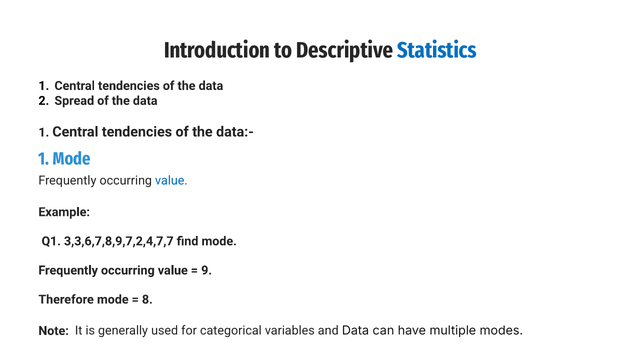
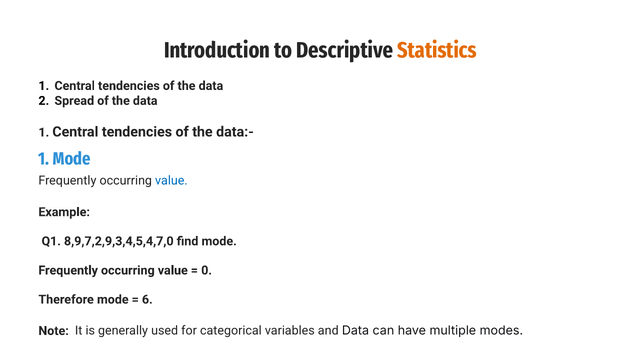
Statistics colour: blue -> orange (437, 50)
3,3,6,7,8,9,7,2,4,7,7: 3,3,6,7,8,9,7,2,4,7,7 -> 8,9,7,2,9,3,4,5,4,7,0 (119, 242)
9: 9 -> 0 (207, 271)
8: 8 -> 6 (147, 300)
